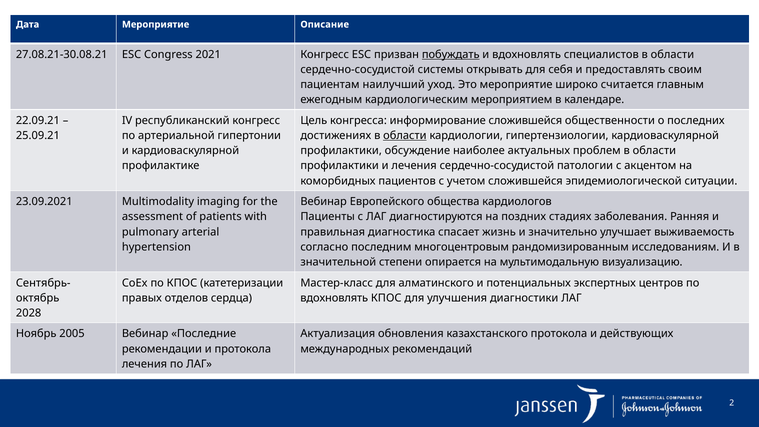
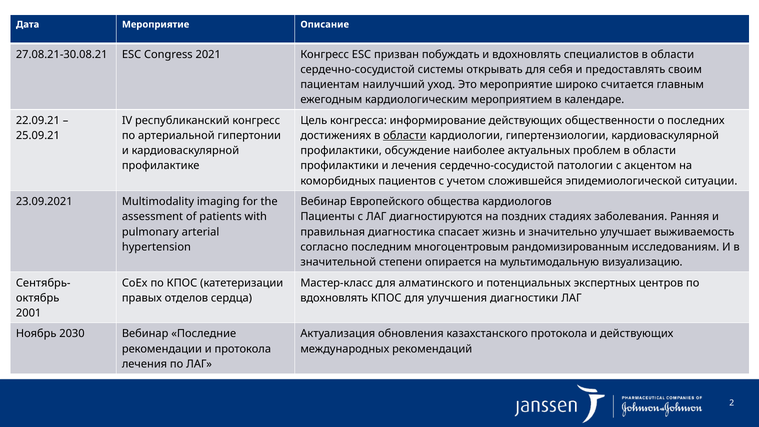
побуждать underline: present -> none (451, 55)
информирование сложившейся: сложившейся -> действующих (525, 121)
2028: 2028 -> 2001 (29, 313)
2005: 2005 -> 2030 (72, 334)
